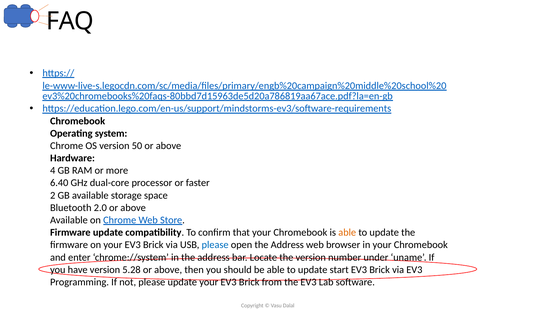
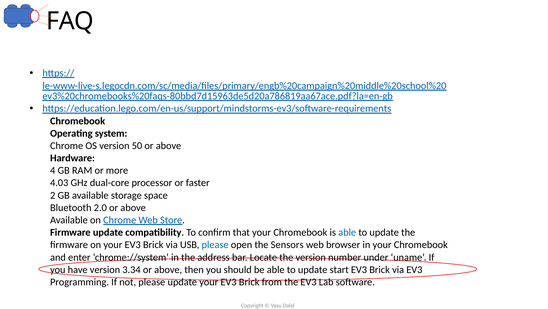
6.40: 6.40 -> 4.03 (59, 182)
able colour: orange -> blue (347, 232)
open the Address: Address -> Sensors (287, 244)
5.28: 5.28 -> 3.34 (132, 269)
